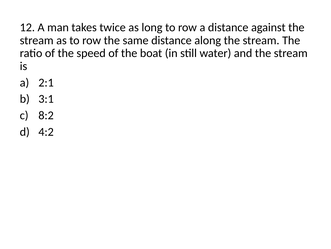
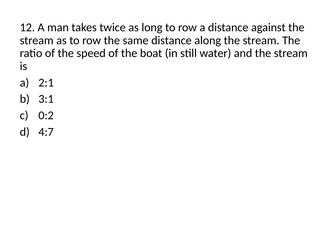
8:2: 8:2 -> 0:2 (46, 115)
4:2: 4:2 -> 4:7 (46, 131)
